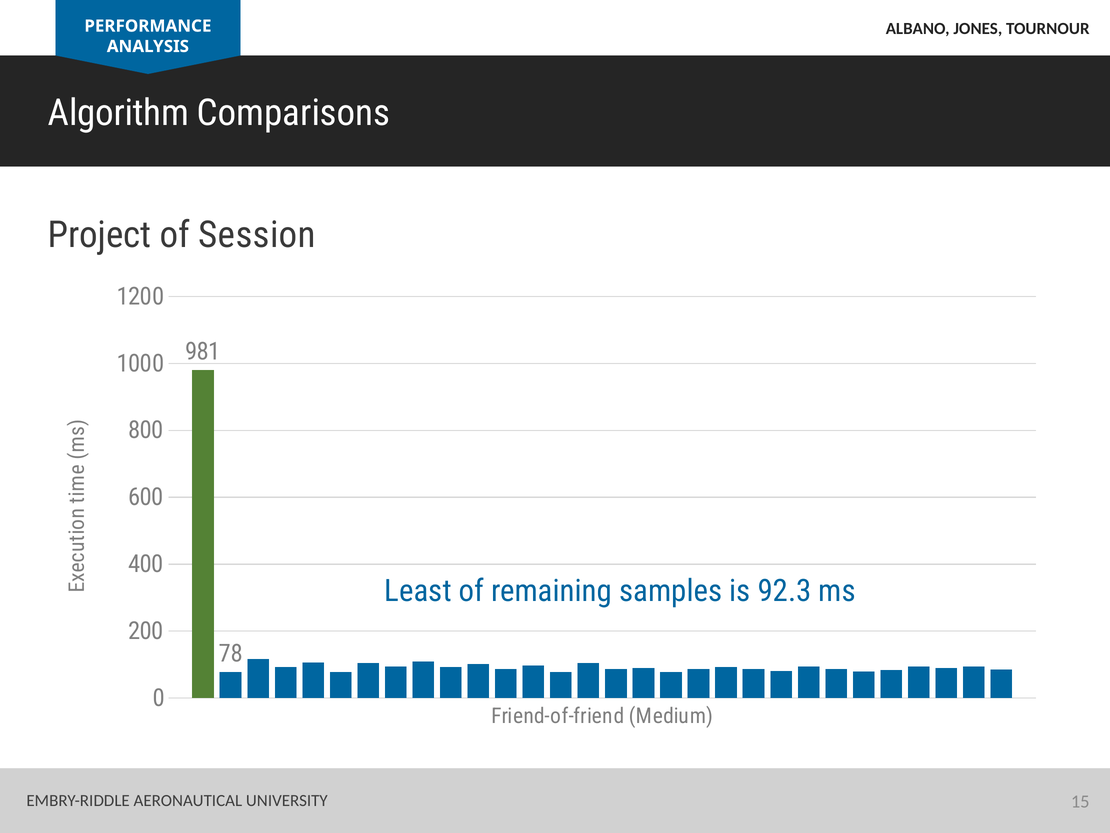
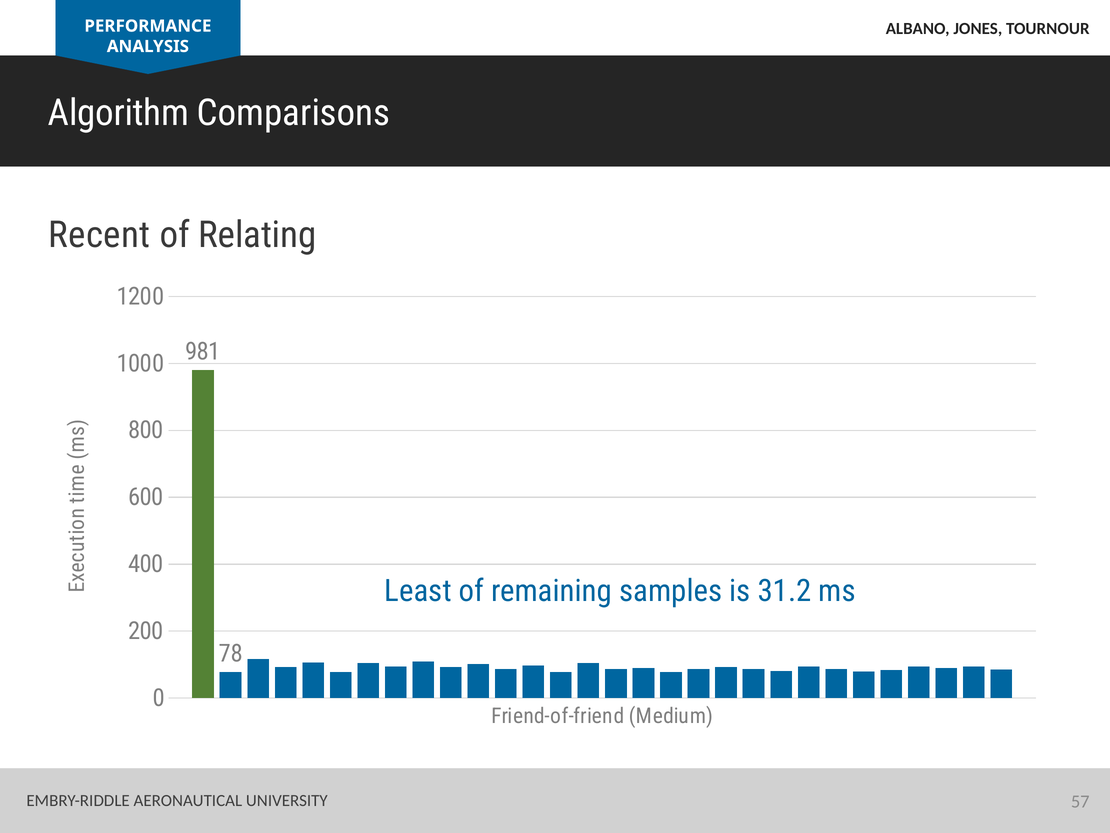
Project: Project -> Recent (99, 235)
Session: Session -> Relating (257, 235)
92.3: 92.3 -> 31.2 (785, 591)
15: 15 -> 57 (1080, 801)
